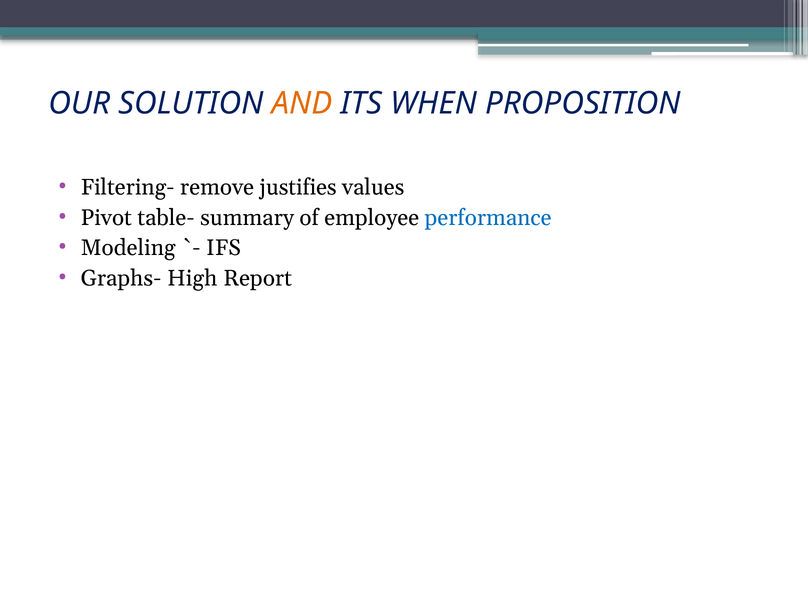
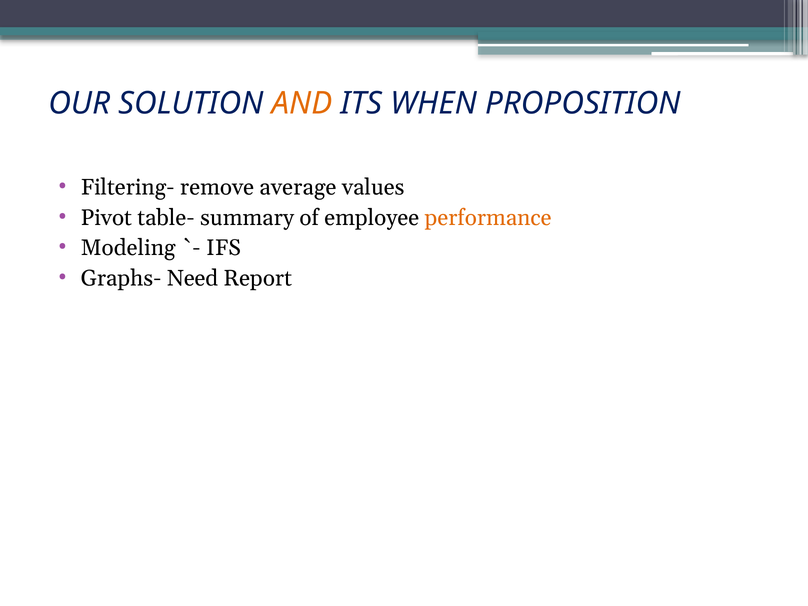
justifies: justifies -> average (298, 187)
performance colour: blue -> orange (488, 218)
High: High -> Need (193, 278)
